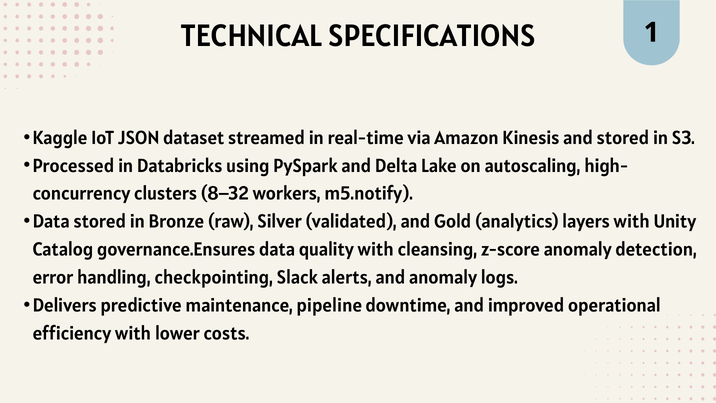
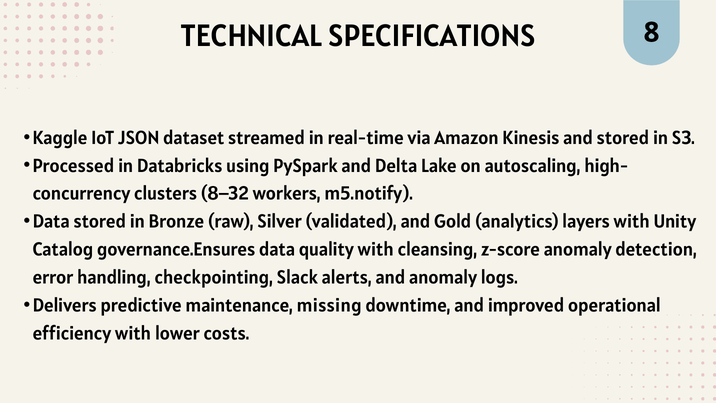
1: 1 -> 8 (652, 32)
pipeline: pipeline -> missing (329, 305)
